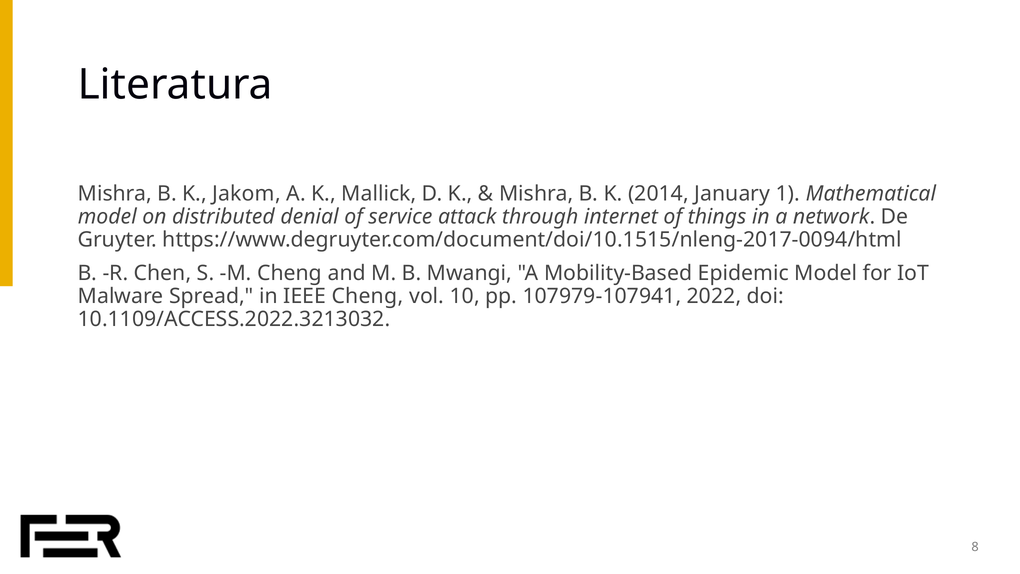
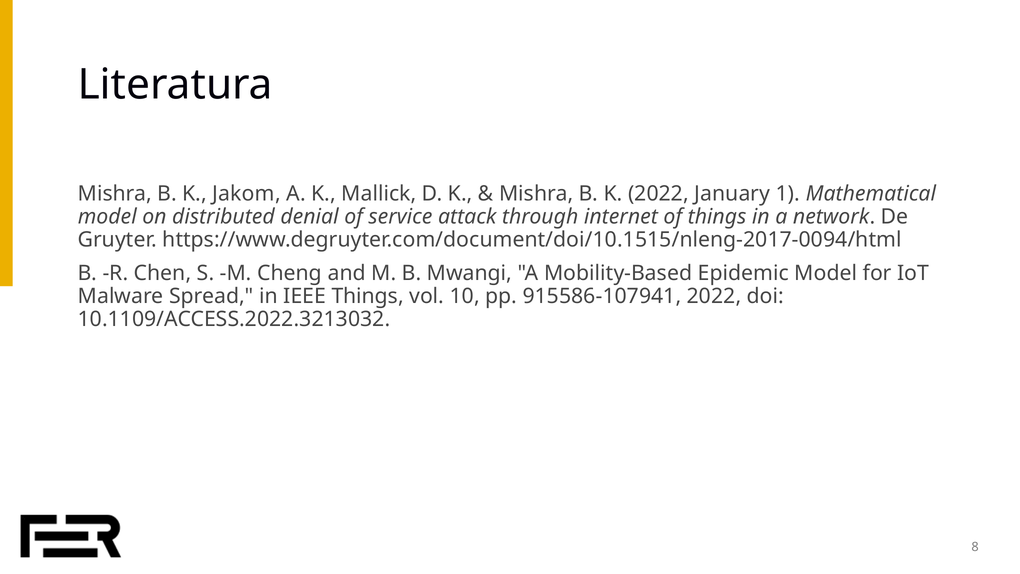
K 2014: 2014 -> 2022 (658, 194)
IEEE Cheng: Cheng -> Things (368, 296)
107979-107941: 107979-107941 -> 915586-107941 (602, 296)
